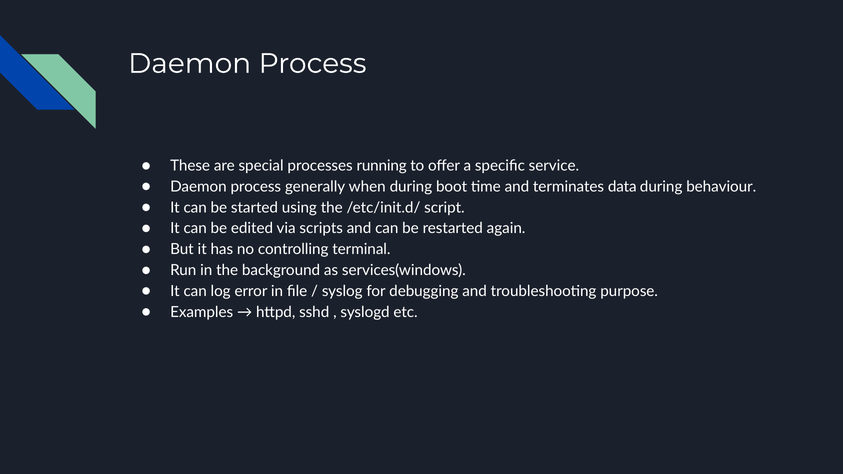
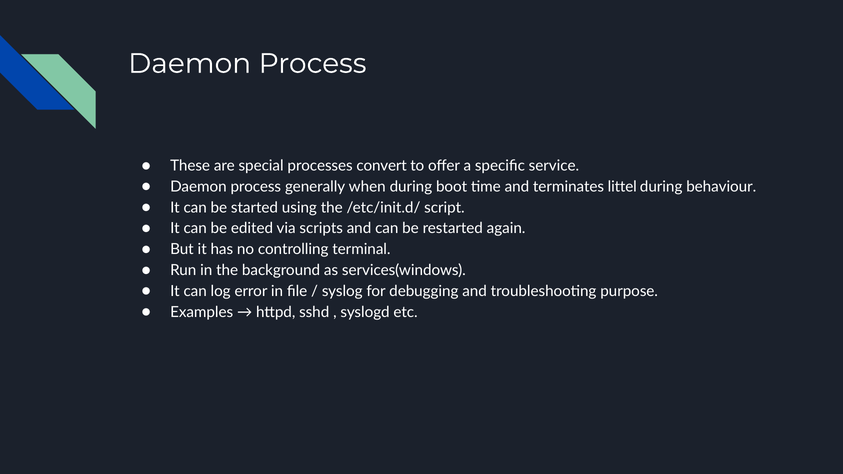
running: running -> convert (382, 166)
data: data -> littel (622, 187)
